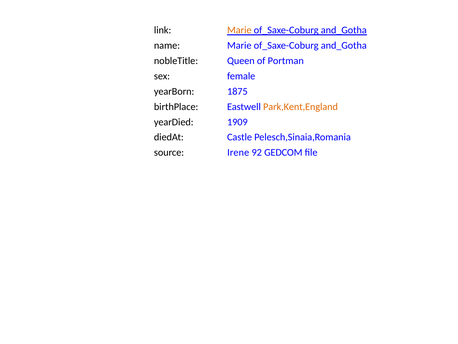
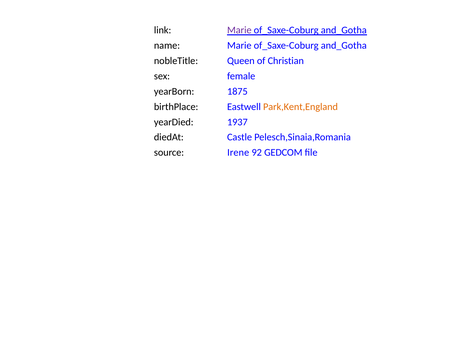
Marie colour: orange -> purple (239, 30)
Portman: Portman -> Christian (286, 61)
1909: 1909 -> 1937 (237, 122)
